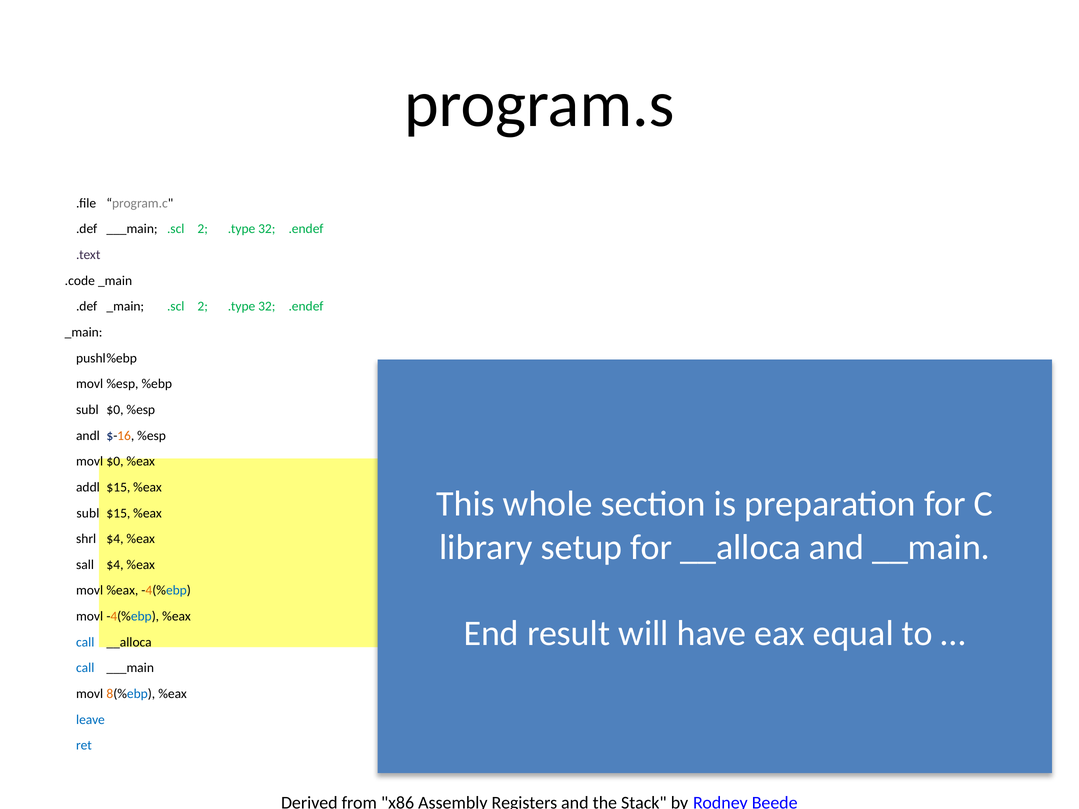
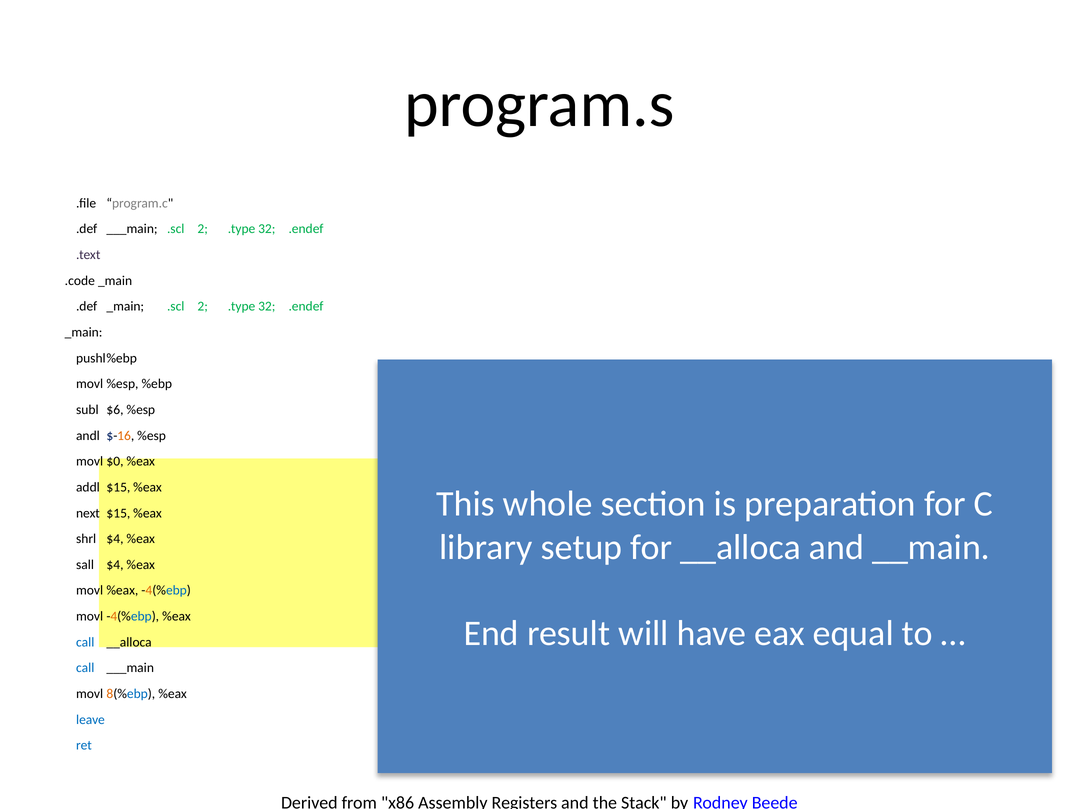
$0: $0 -> $6 (115, 410)
subl: subl -> next (88, 513)
